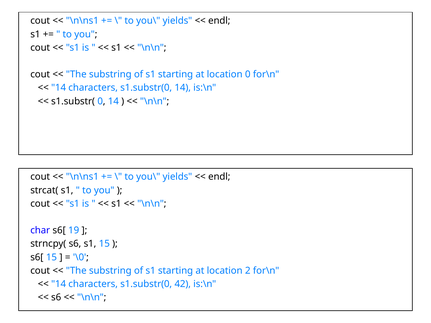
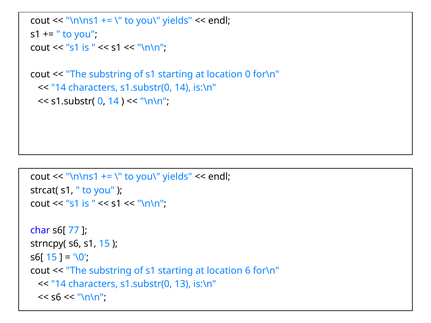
19: 19 -> 77 (74, 231)
2: 2 -> 6 (248, 271)
42: 42 -> 13 (183, 284)
